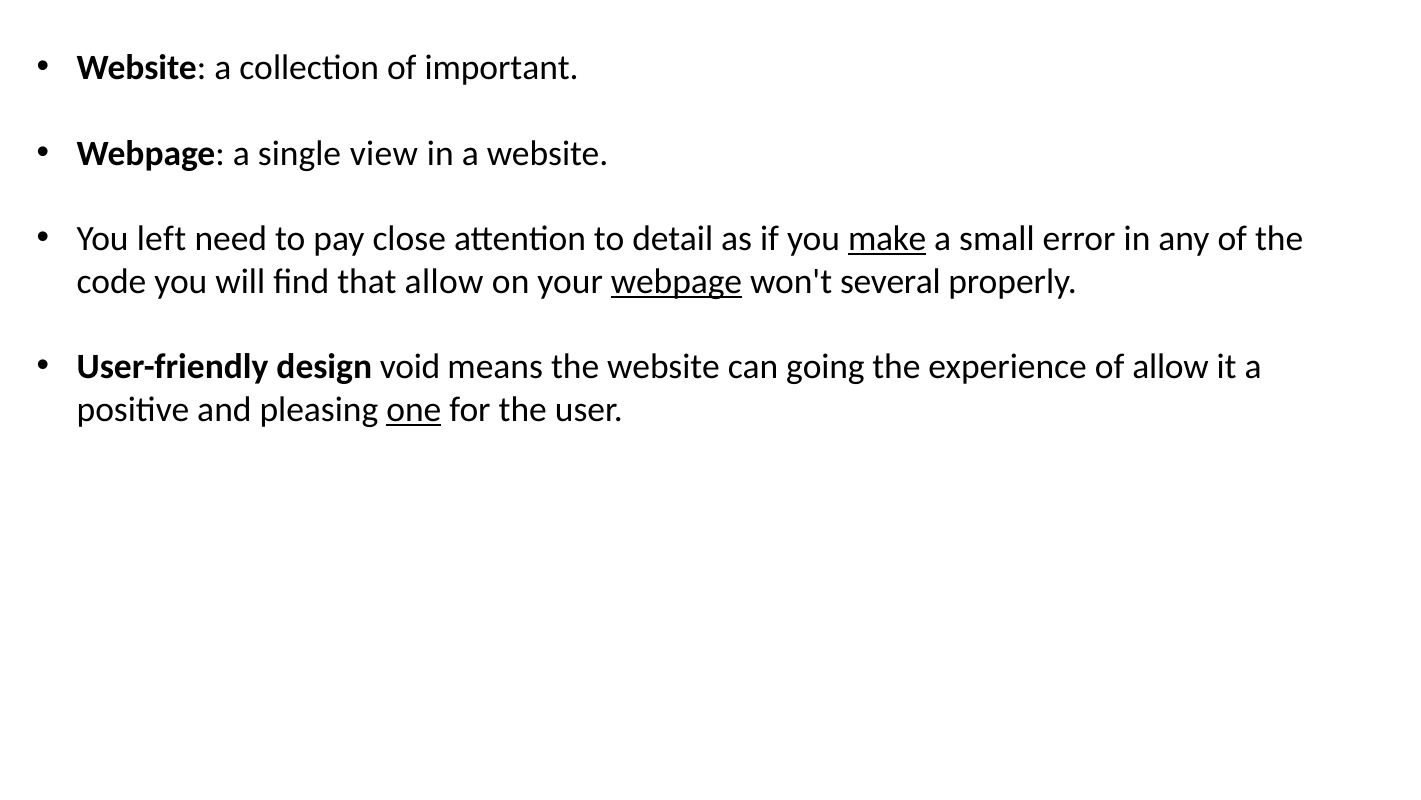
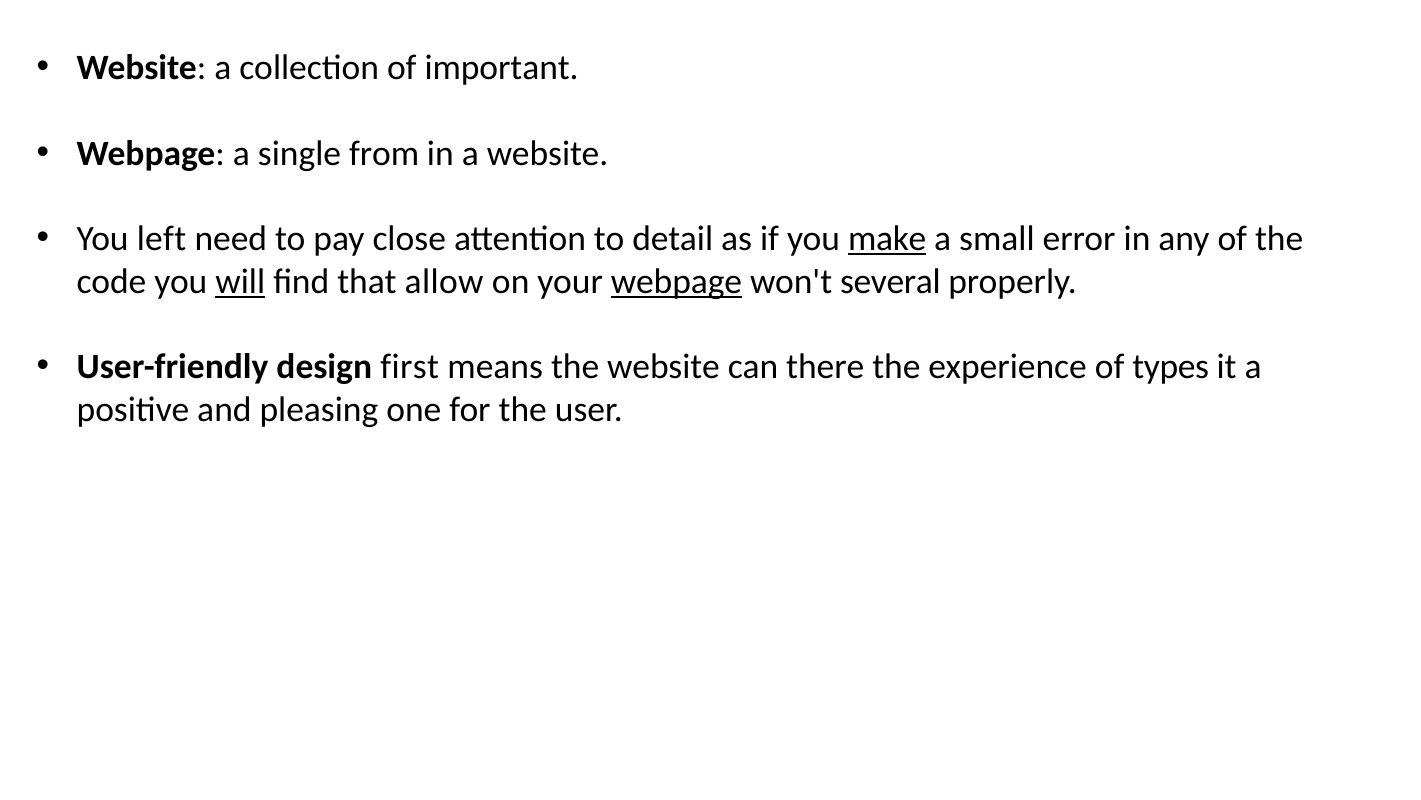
view: view -> from (384, 153)
will underline: none -> present (240, 281)
void: void -> first (410, 366)
going: going -> there (825, 366)
of allow: allow -> types (1171, 366)
one underline: present -> none (414, 409)
